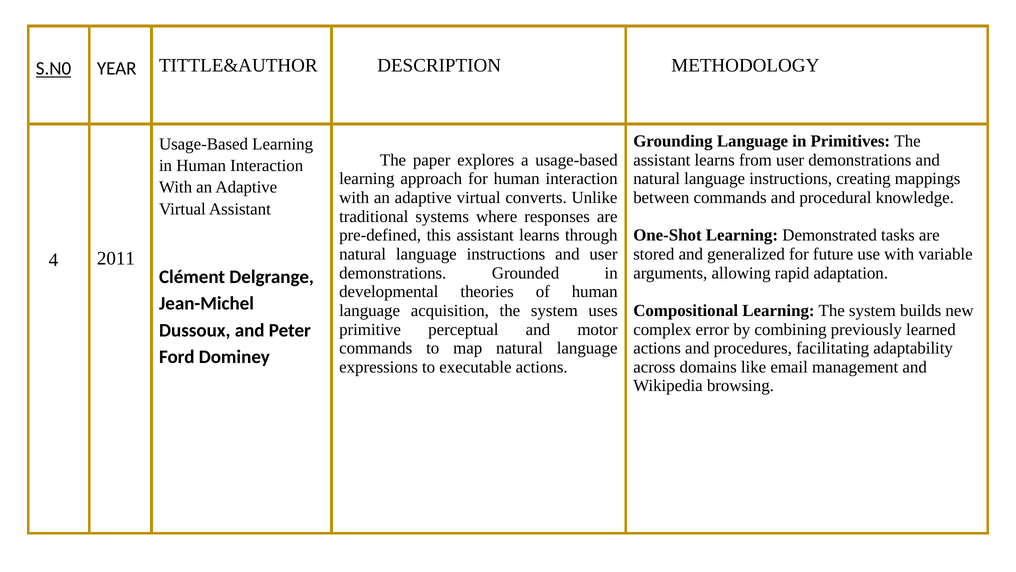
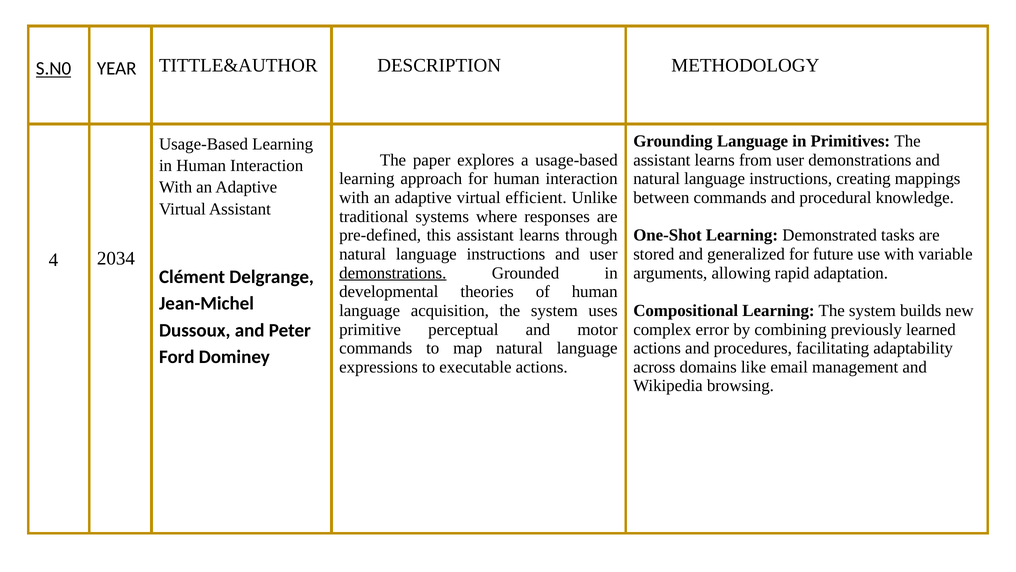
converts: converts -> efficient (536, 197)
2011: 2011 -> 2034 (116, 258)
demonstrations underline: none -> present (393, 273)
